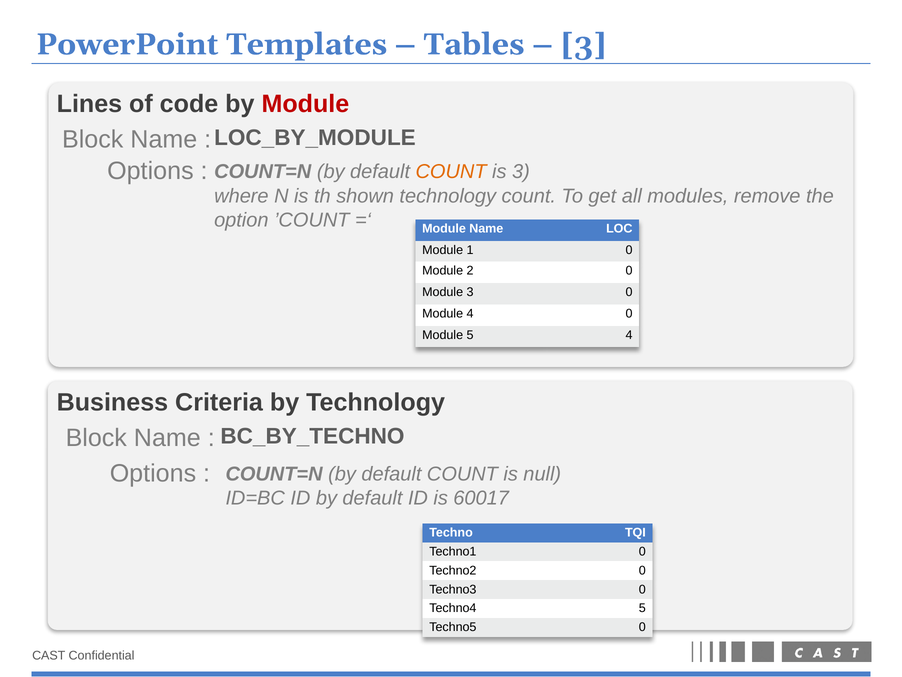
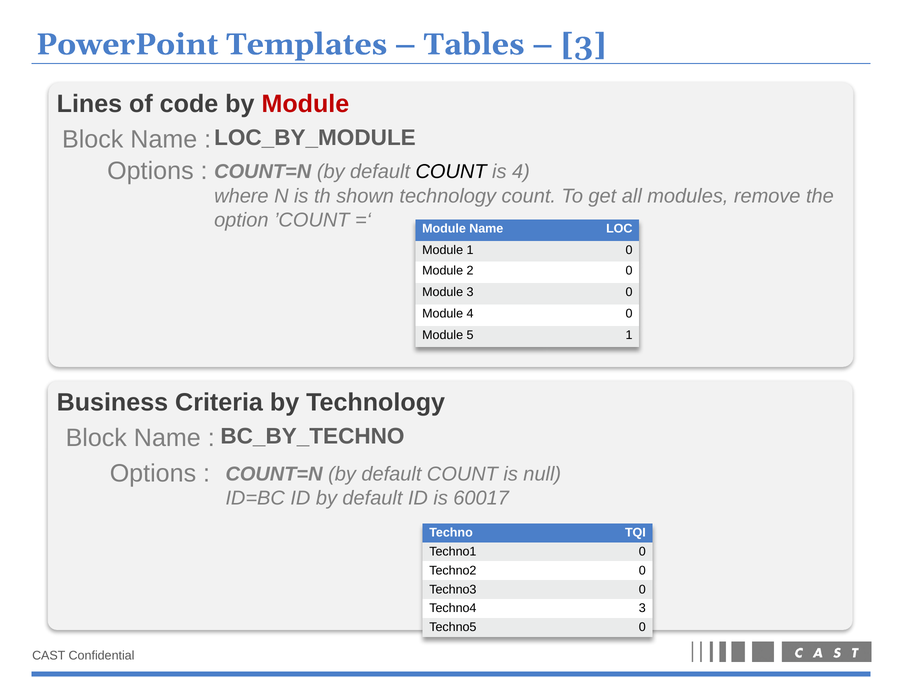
COUNT colour: orange -> black (451, 172)
is 3: 3 -> 4 (521, 172)
5 4: 4 -> 1 (629, 335)
Techno4 5: 5 -> 3 (642, 608)
